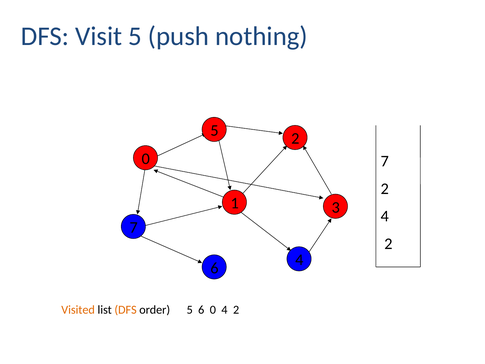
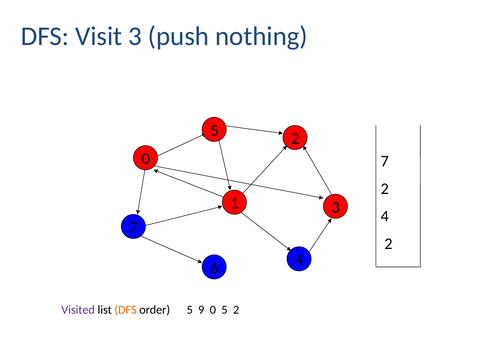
Visit 5: 5 -> 3 (135, 36)
Visited colour: orange -> purple (78, 310)
5 6: 6 -> 9 (201, 310)
0 4: 4 -> 5 (224, 310)
